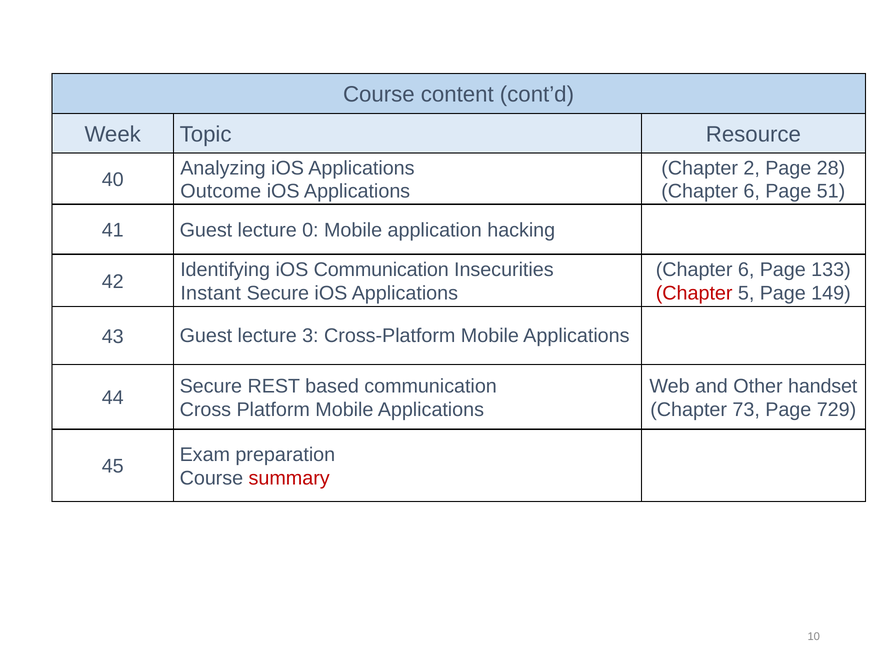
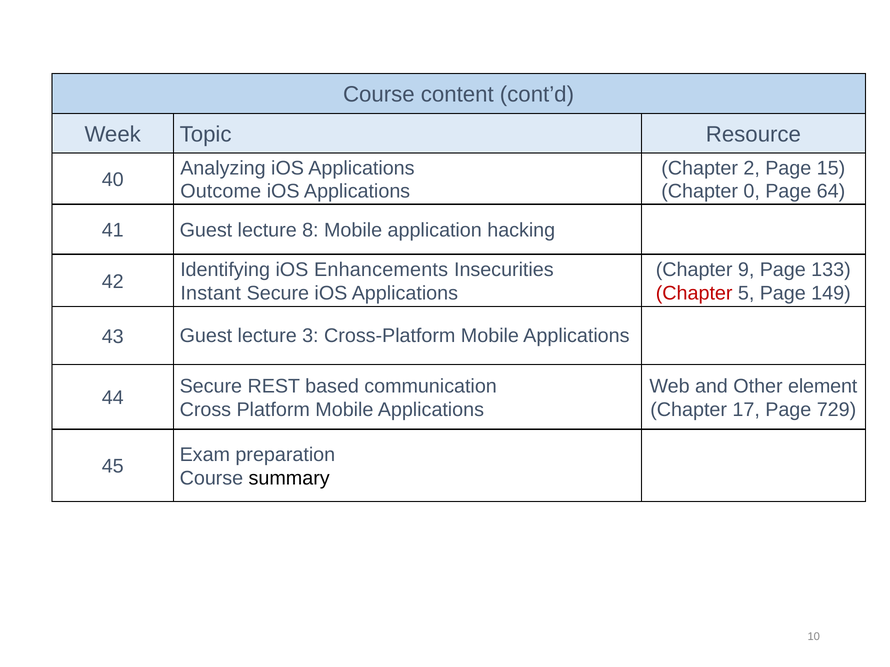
28: 28 -> 15 (831, 168)
6: 6 -> 0 (752, 192)
51: 51 -> 64 (831, 192)
0: 0 -> 8 (310, 230)
iOS Communication: Communication -> Enhancements (381, 270)
6: 6 -> 9 (746, 270)
handset: handset -> element (823, 386)
73: 73 -> 17 (746, 410)
summary colour: red -> black (289, 478)
